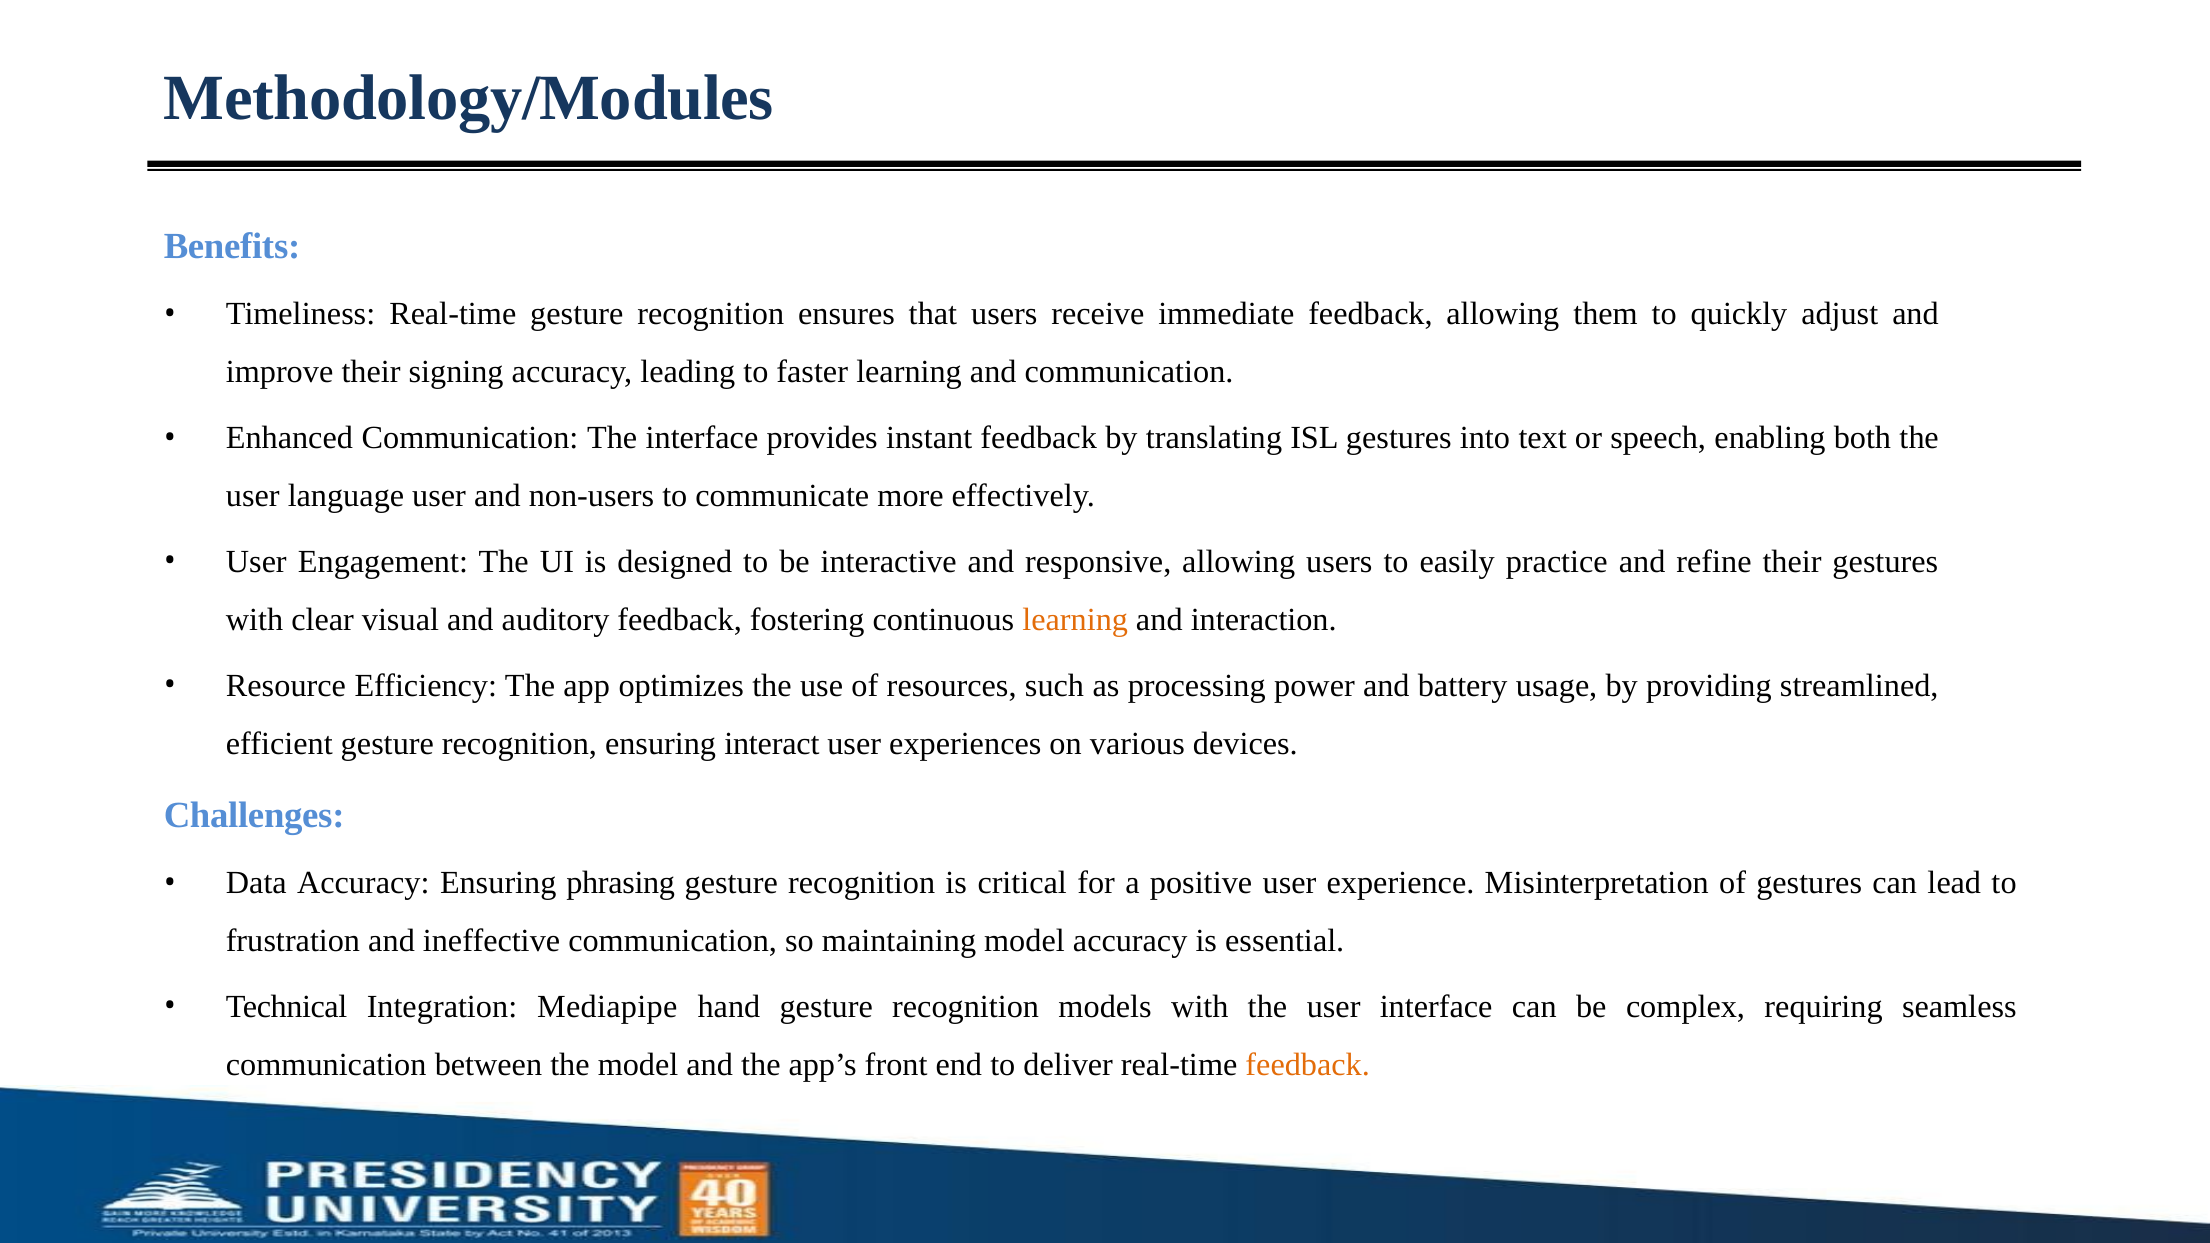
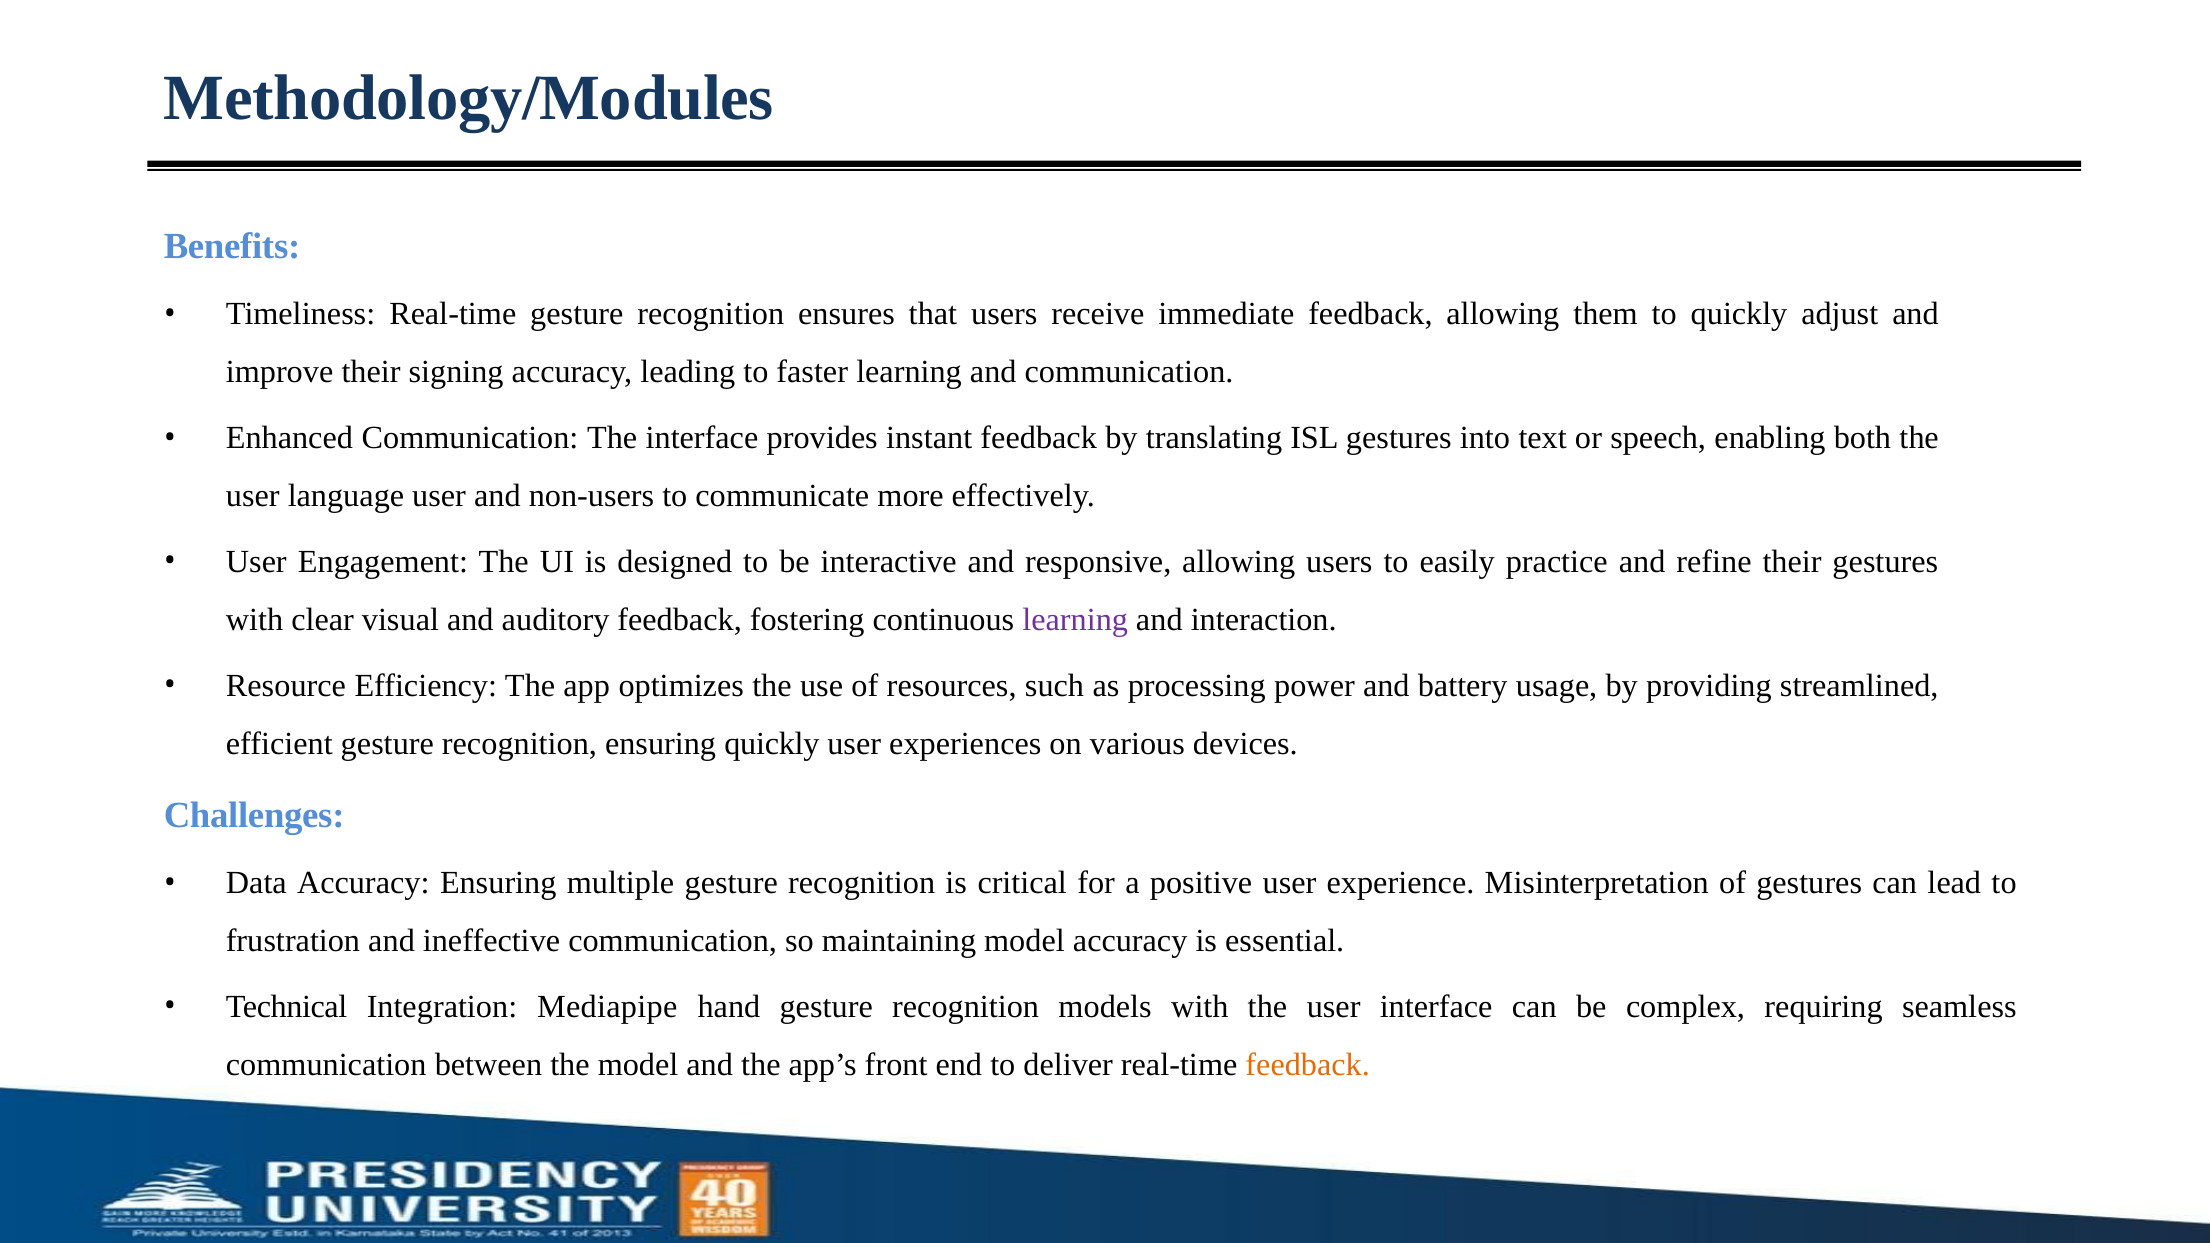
learning colour: orange -> purple (1075, 620)
ensuring interact: interact -> quickly (772, 743)
phrasing: phrasing -> multiple (621, 883)
